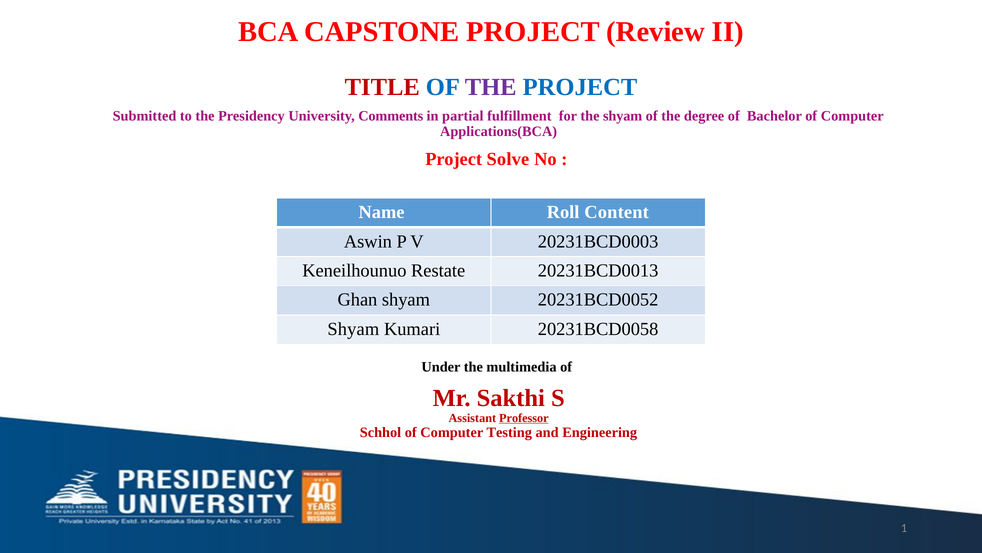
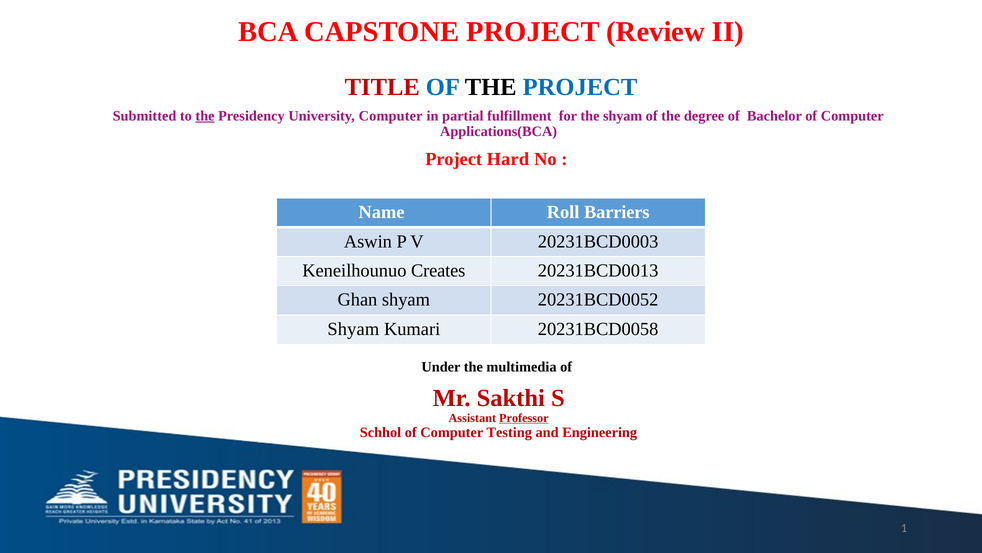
THE colour: purple -> black (491, 87)
the underline: none -> present (205, 116)
University Comments: Comments -> Computer (391, 116)
Solve: Solve -> Hard (508, 159)
Content: Content -> Barriers (617, 212)
Restate: Restate -> Creates (438, 270)
